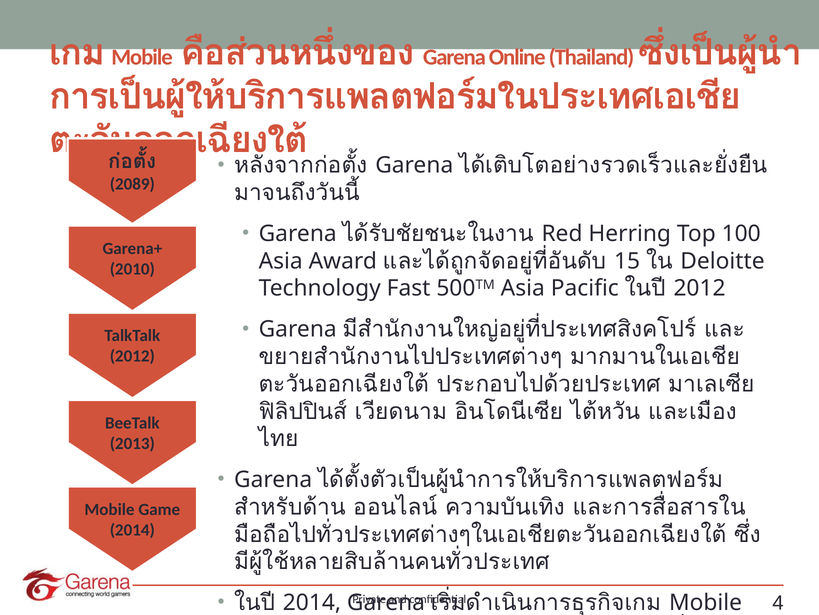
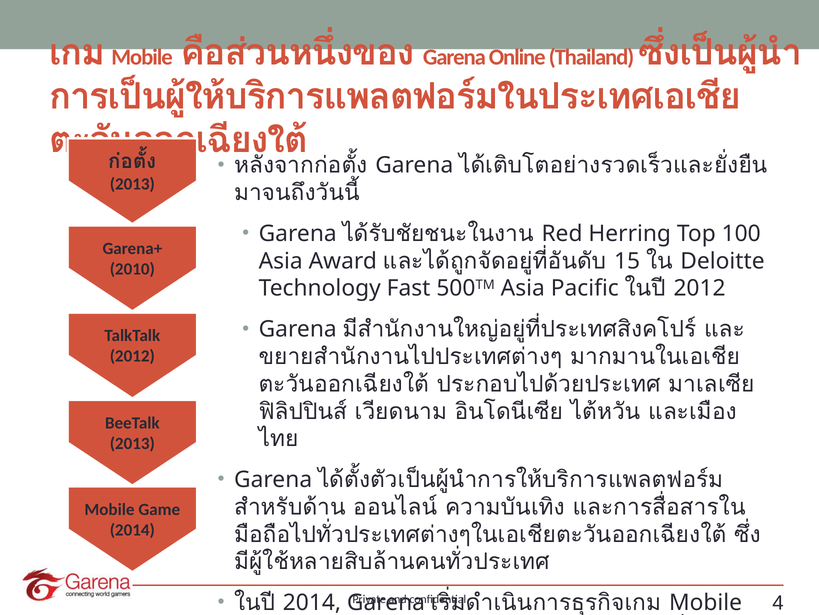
2089: 2089 -> 2013 (132, 184)
